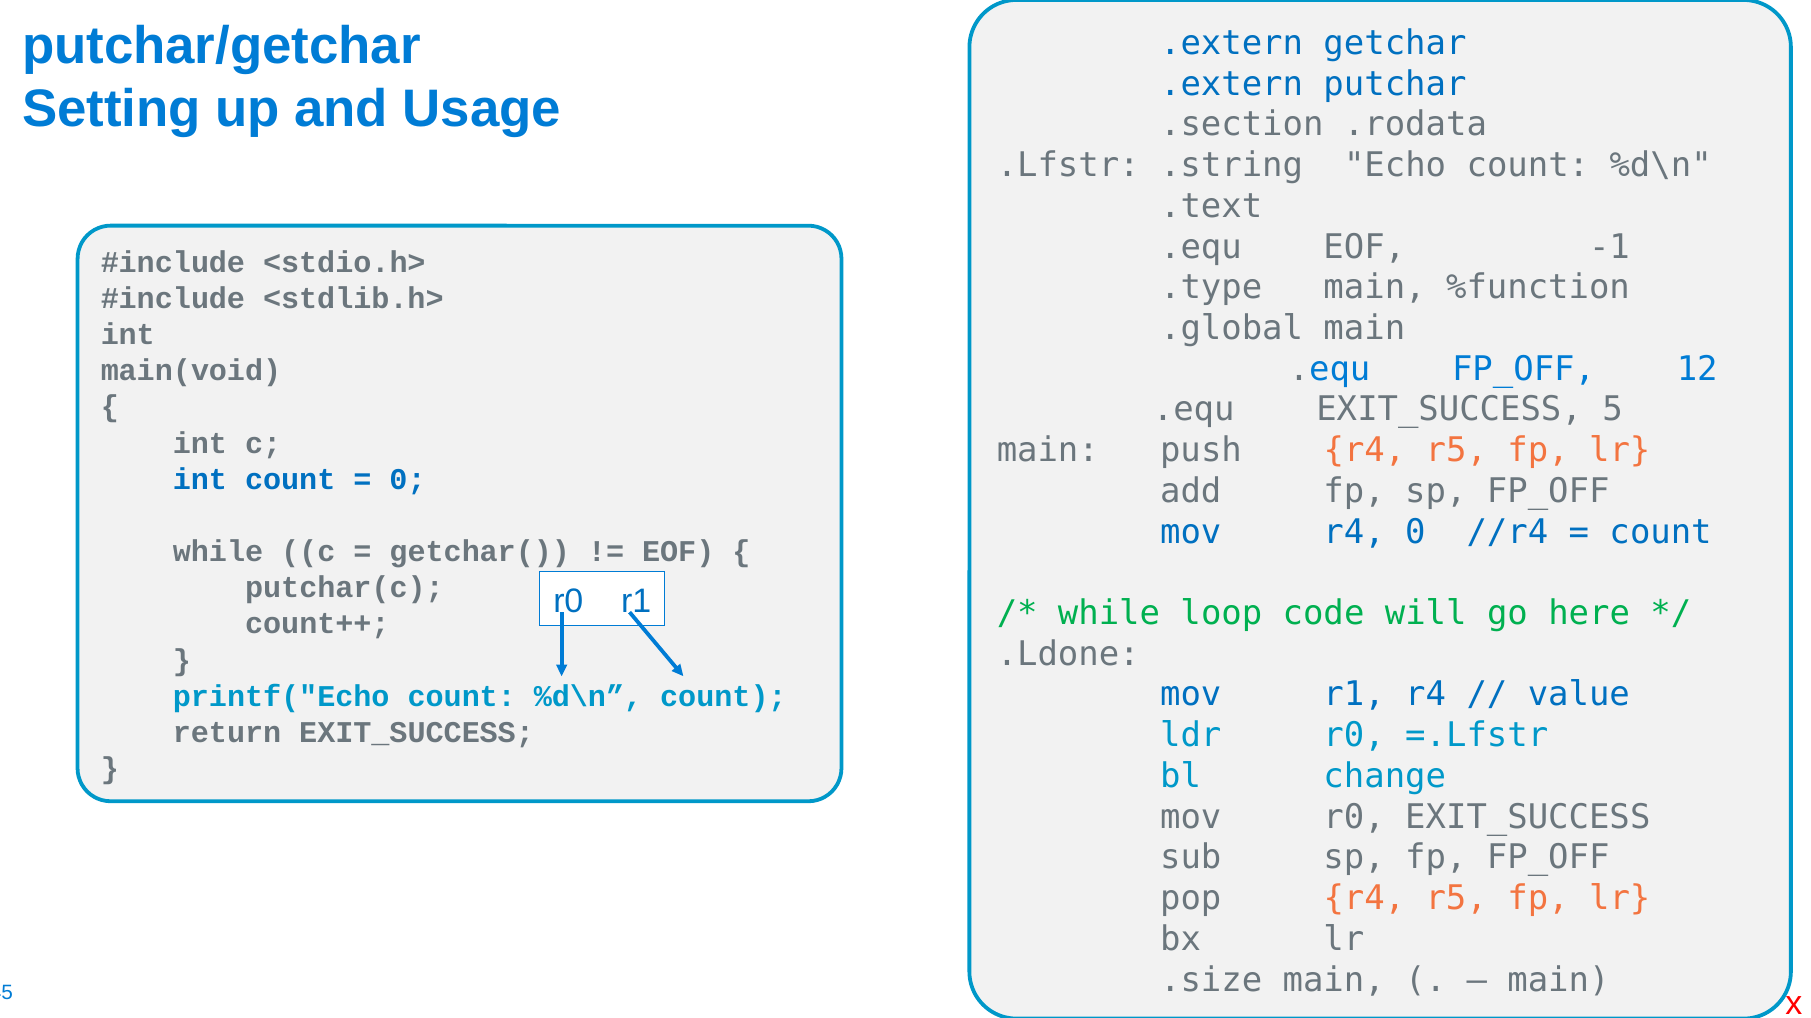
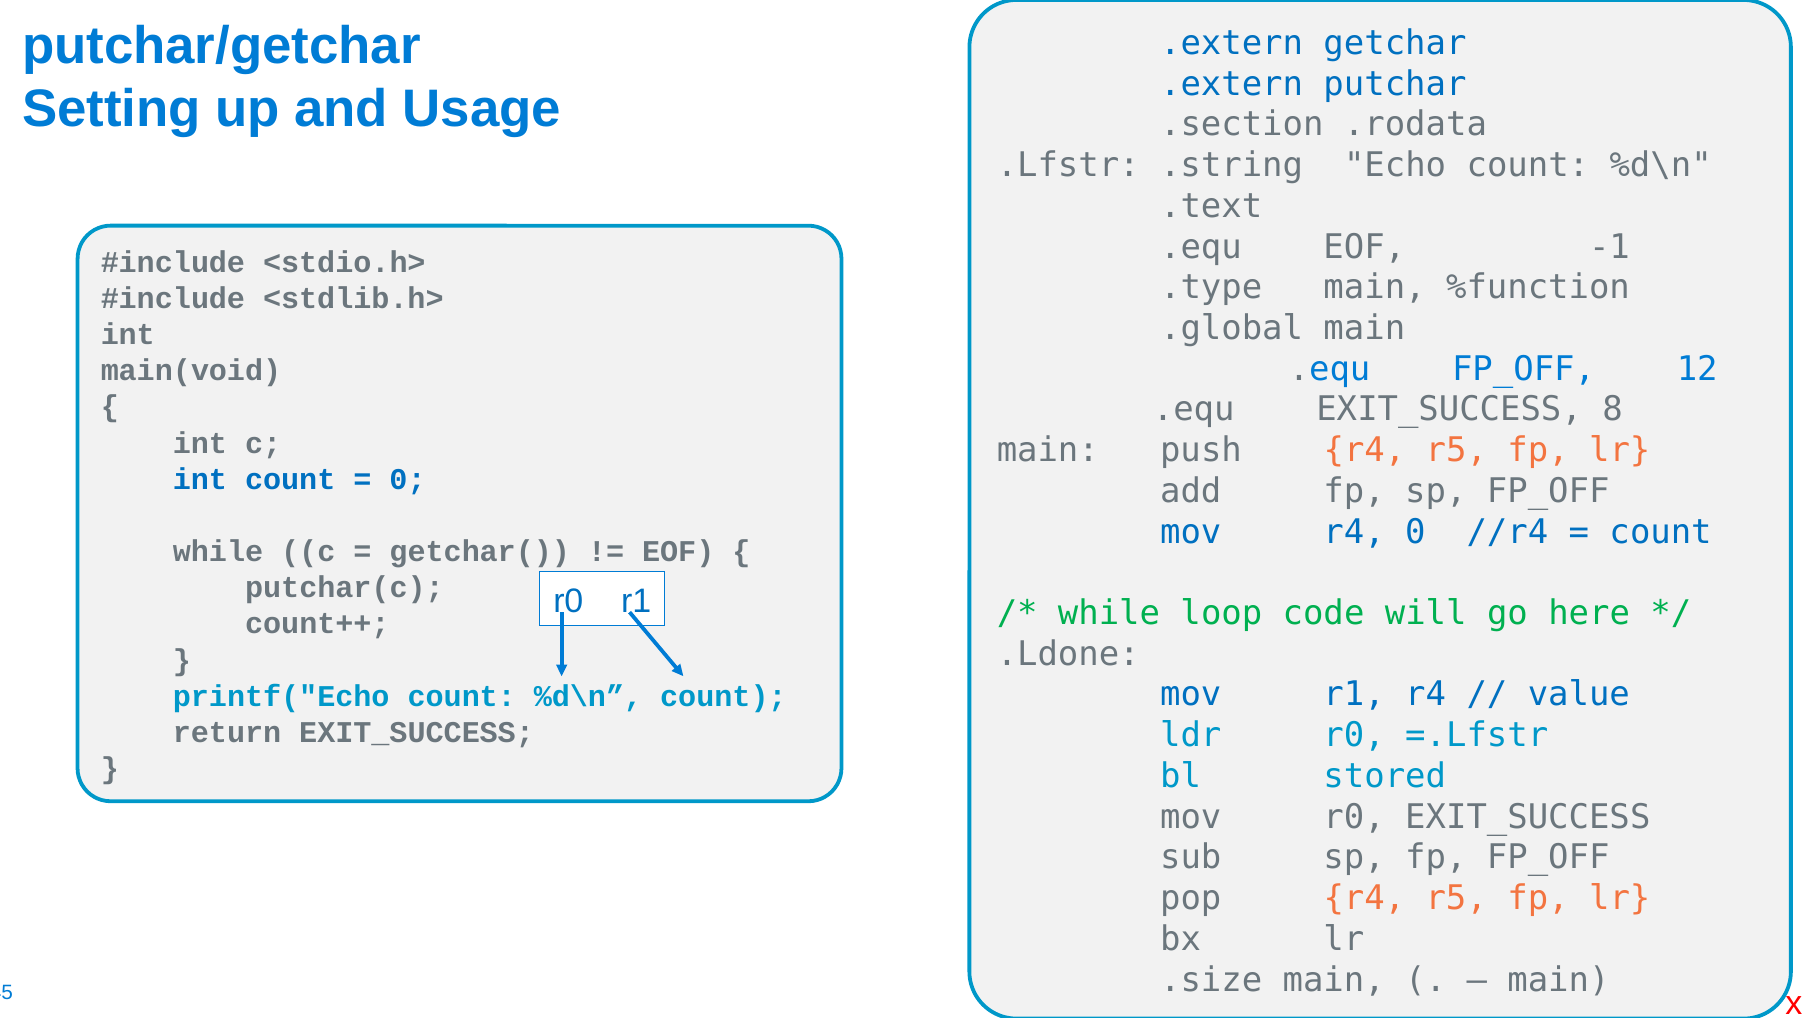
5: 5 -> 8 (1612, 410)
change: change -> stored (1385, 777)
